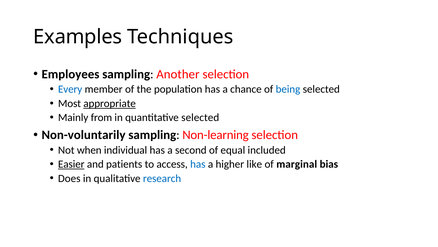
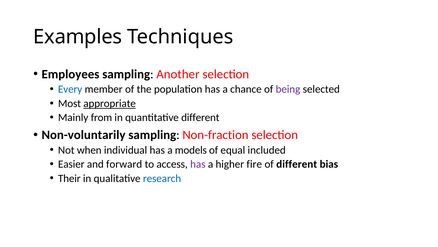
being colour: blue -> purple (288, 89)
quantitative selected: selected -> different (200, 117)
Non-learning: Non-learning -> Non-fraction (215, 135)
second: second -> models (191, 150)
Easier underline: present -> none (71, 164)
patients: patients -> forward (124, 164)
has colour: blue -> purple (198, 164)
like: like -> fire (254, 164)
of marginal: marginal -> different (297, 164)
Does: Does -> Their (69, 178)
